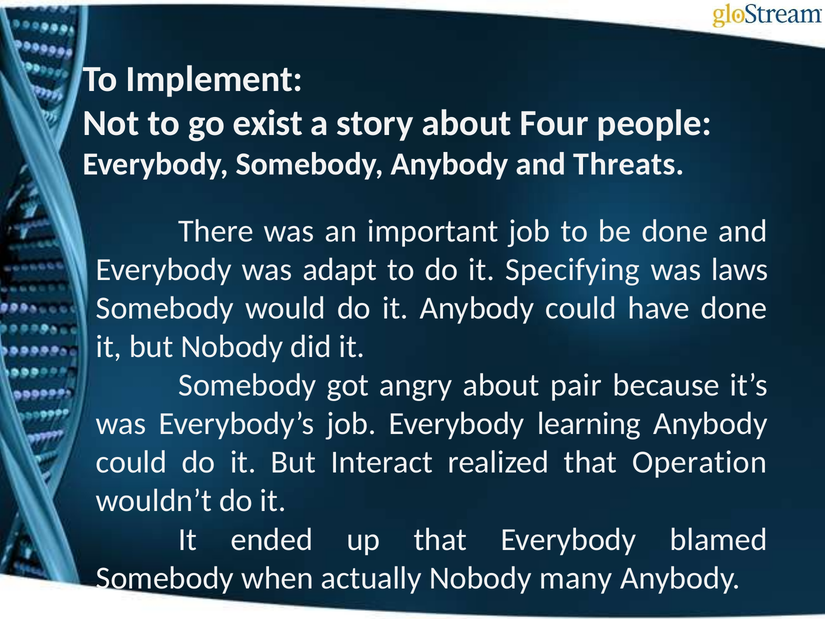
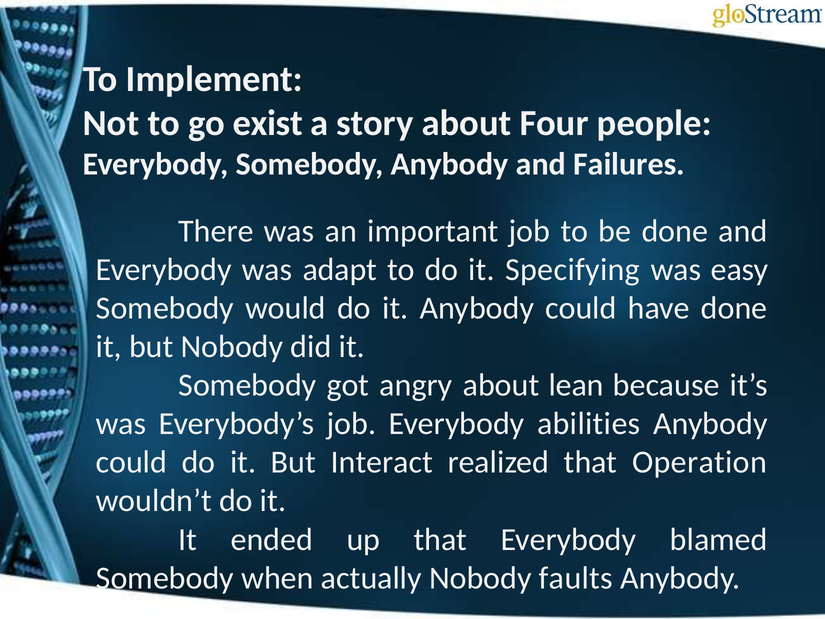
Threats: Threats -> Failures (629, 164)
laws: laws -> easy (740, 270)
pair: pair -> lean (576, 385)
learning: learning -> abilities (589, 424)
many: many -> faults (576, 578)
